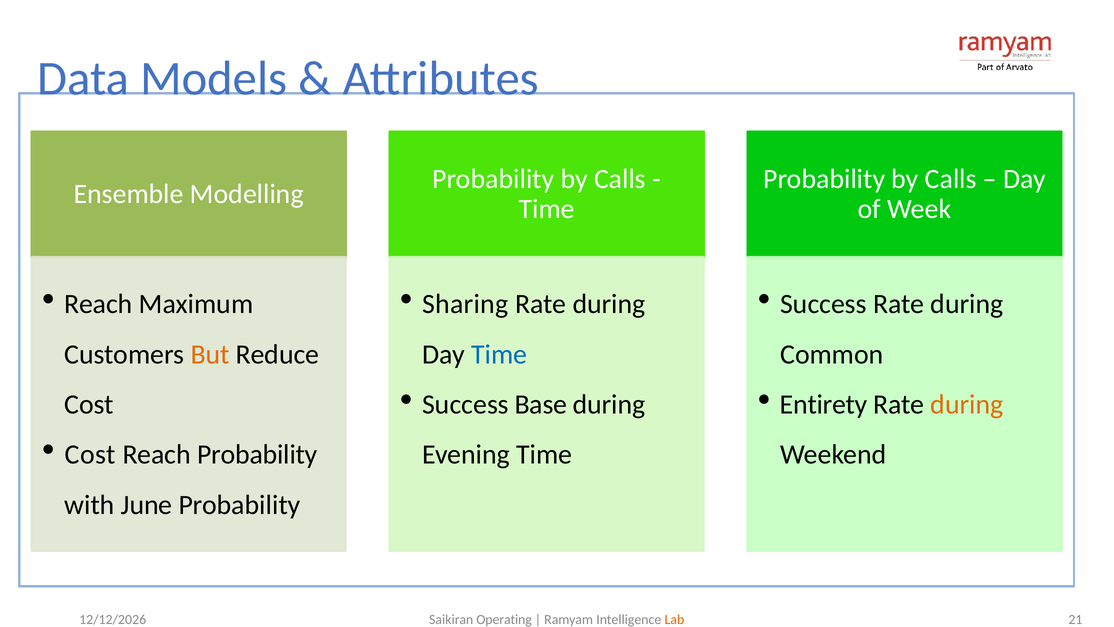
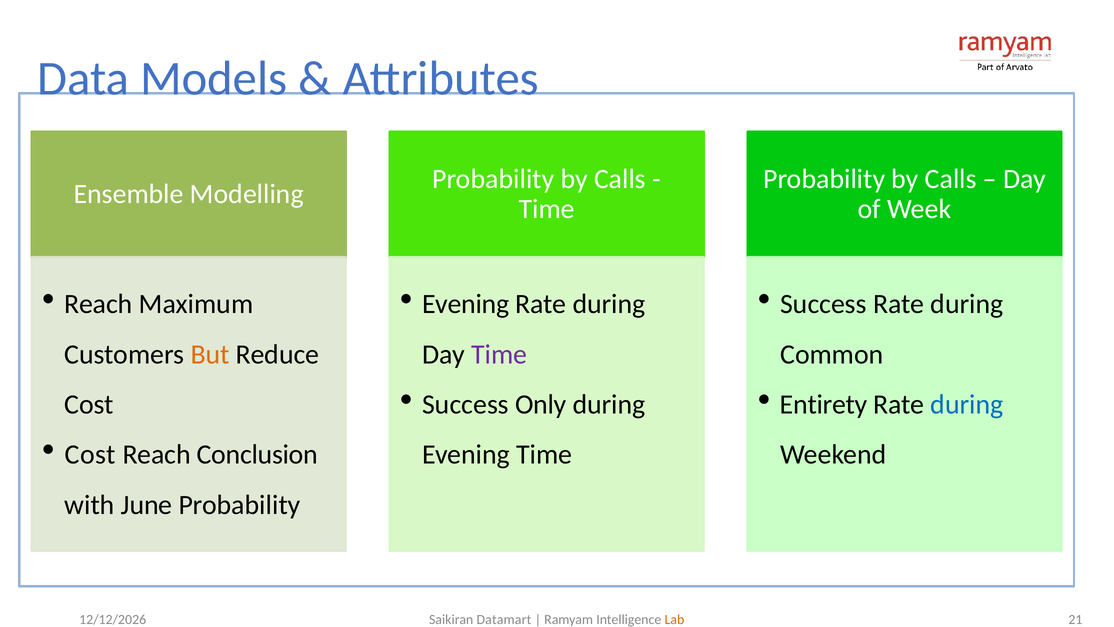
Sharing: Sharing -> Evening (466, 304)
Time colour: blue -> purple (499, 354)
Base: Base -> Only (541, 404)
during colour: orange -> blue (967, 404)
Reach Probability: Probability -> Conclusion (257, 454)
Operating: Operating -> Datamart (504, 619)
